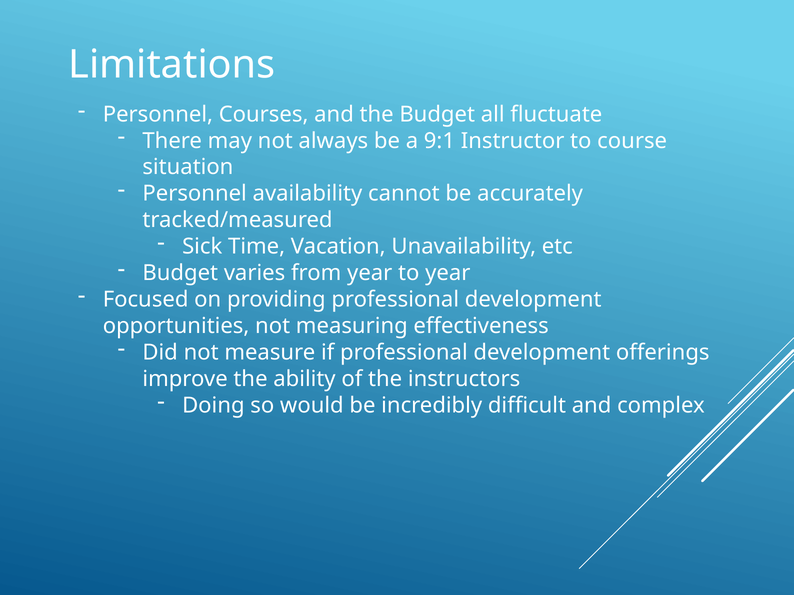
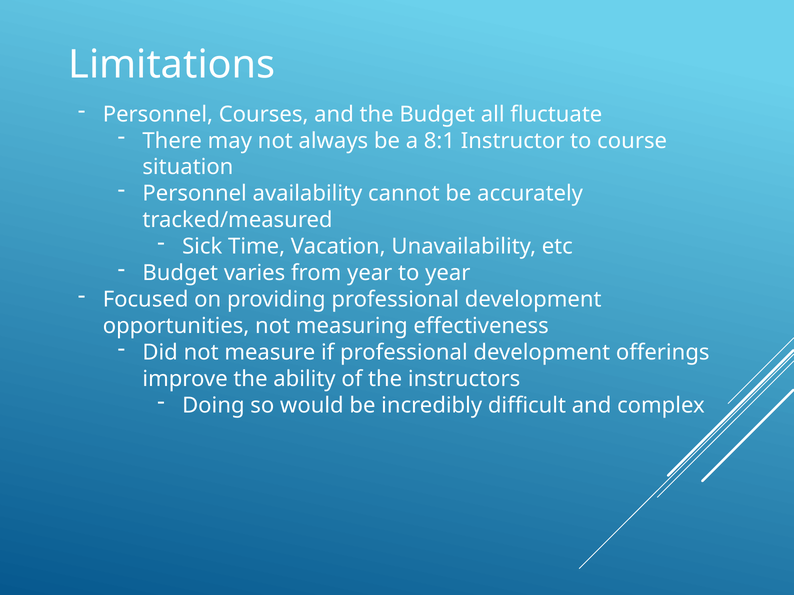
9:1: 9:1 -> 8:1 (439, 141)
